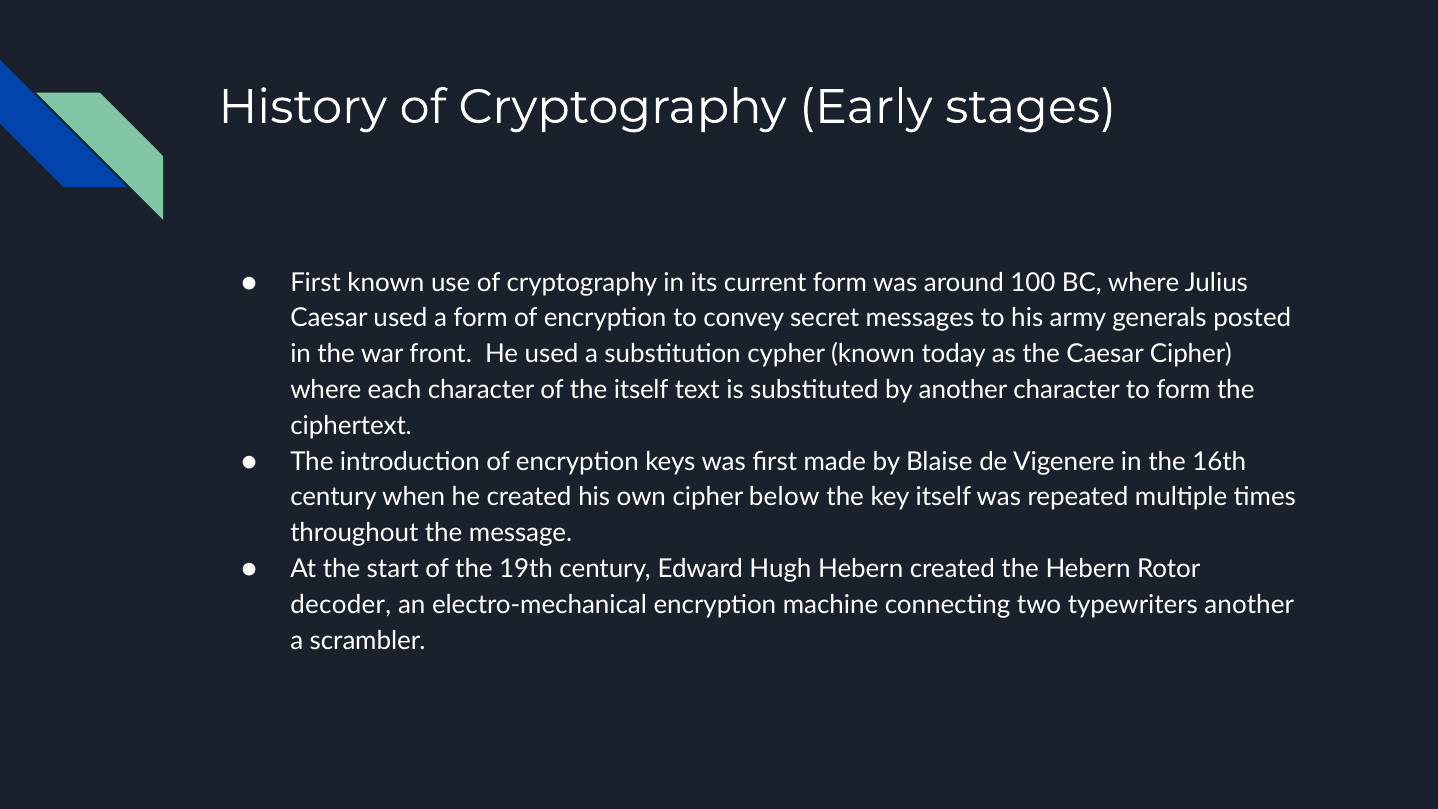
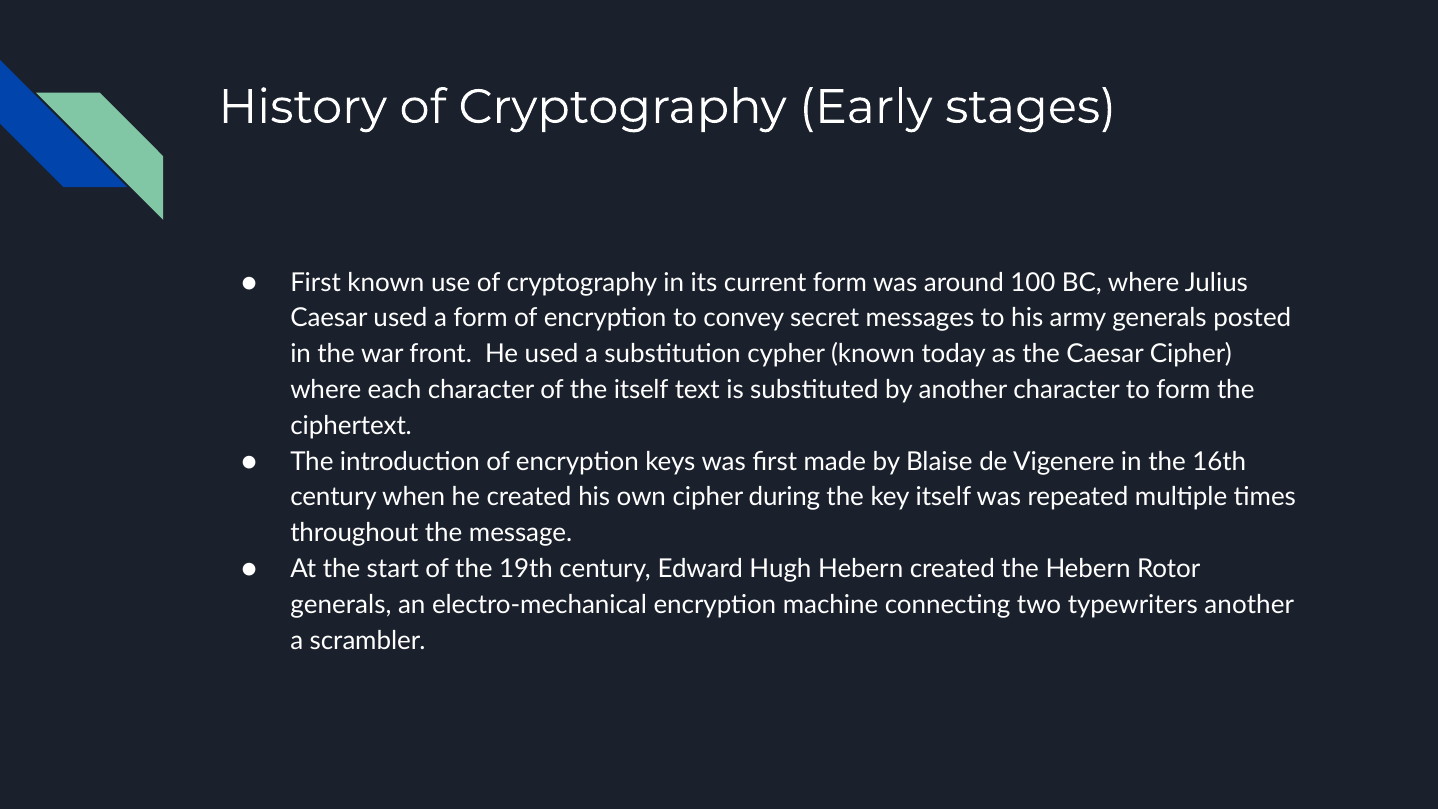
below: below -> during (784, 497)
decoder: decoder -> generals (341, 605)
